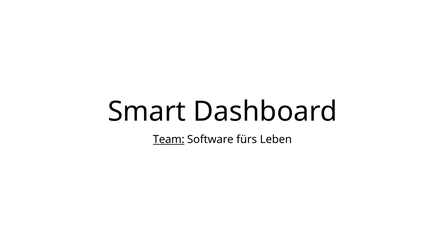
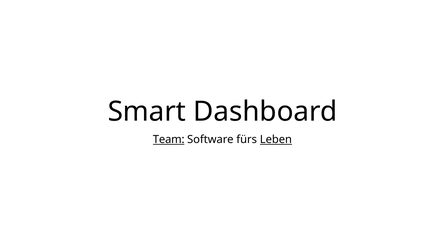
Leben underline: none -> present (276, 139)
